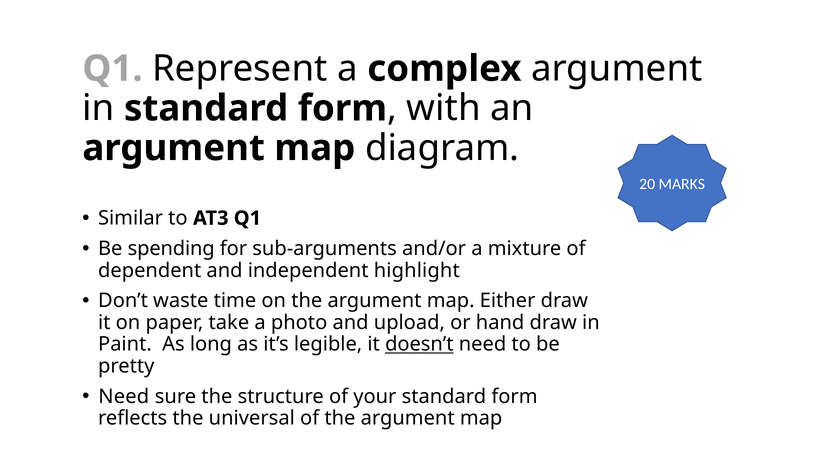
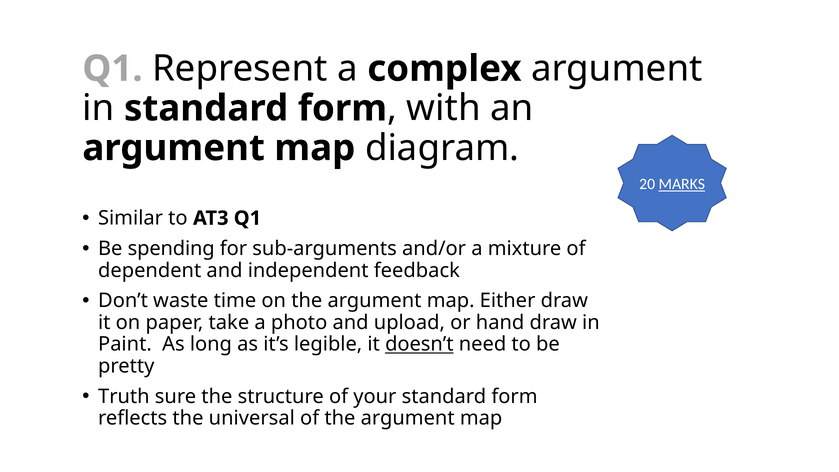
MARKS underline: none -> present (682, 184)
highlight: highlight -> feedback (417, 270)
Need: Need -> Truth (124, 396)
